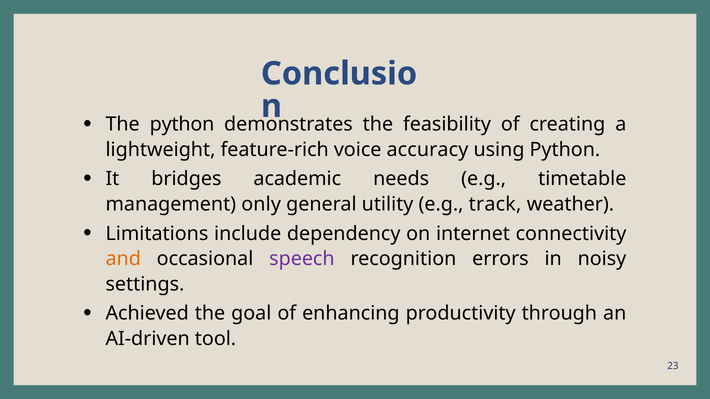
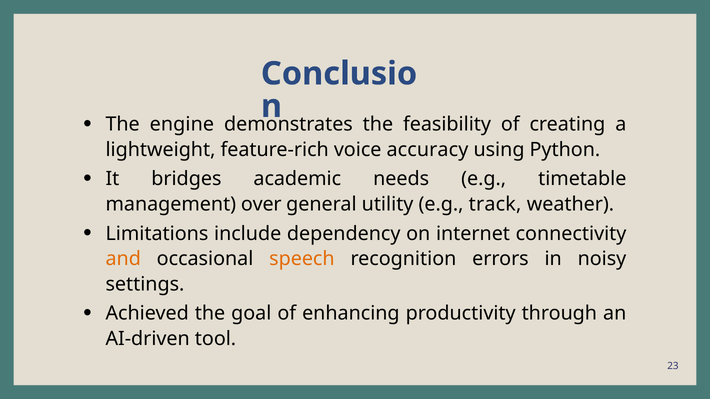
The python: python -> engine (182, 125)
only: only -> over (261, 204)
speech colour: purple -> orange (302, 259)
